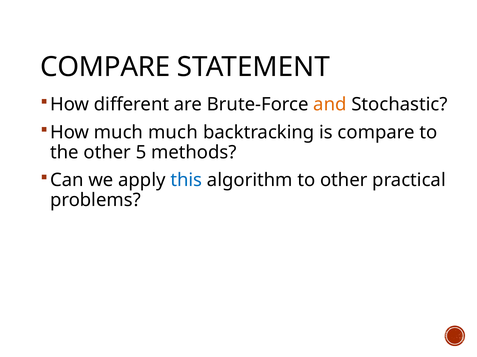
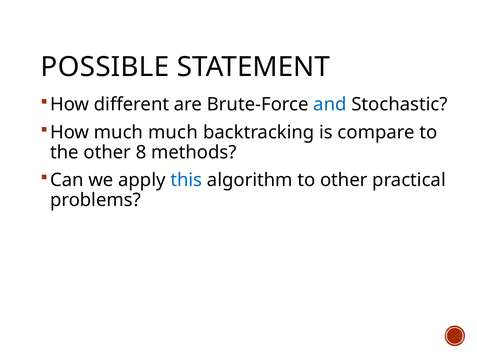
COMPARE: COMPARE -> POSSIBLE (105, 67)
and colour: orange -> blue (330, 105)
5: 5 -> 8 (141, 153)
